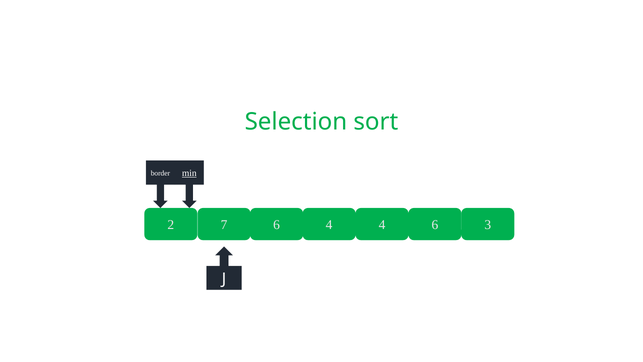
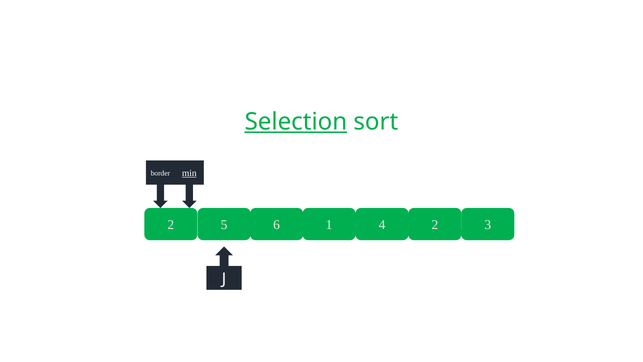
Selection underline: none -> present (296, 122)
7: 7 -> 5 (224, 225)
6 4: 4 -> 1 (329, 225)
4 6: 6 -> 2 (435, 225)
